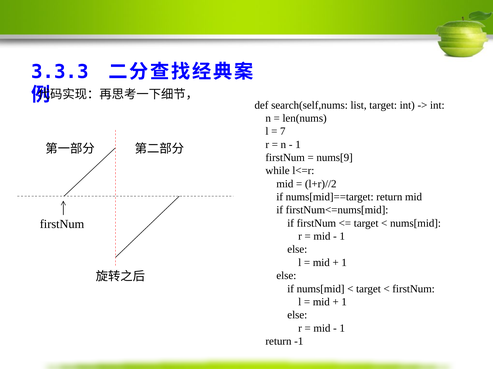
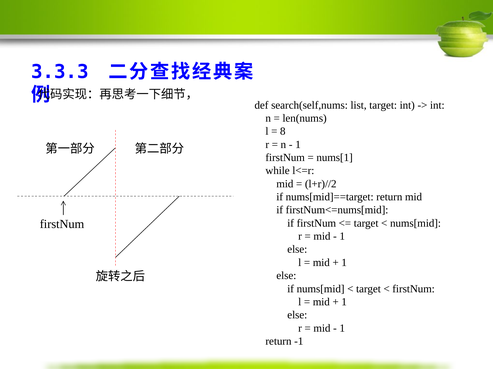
7: 7 -> 8 (283, 132)
nums[9: nums[9 -> nums[1 (335, 158)
